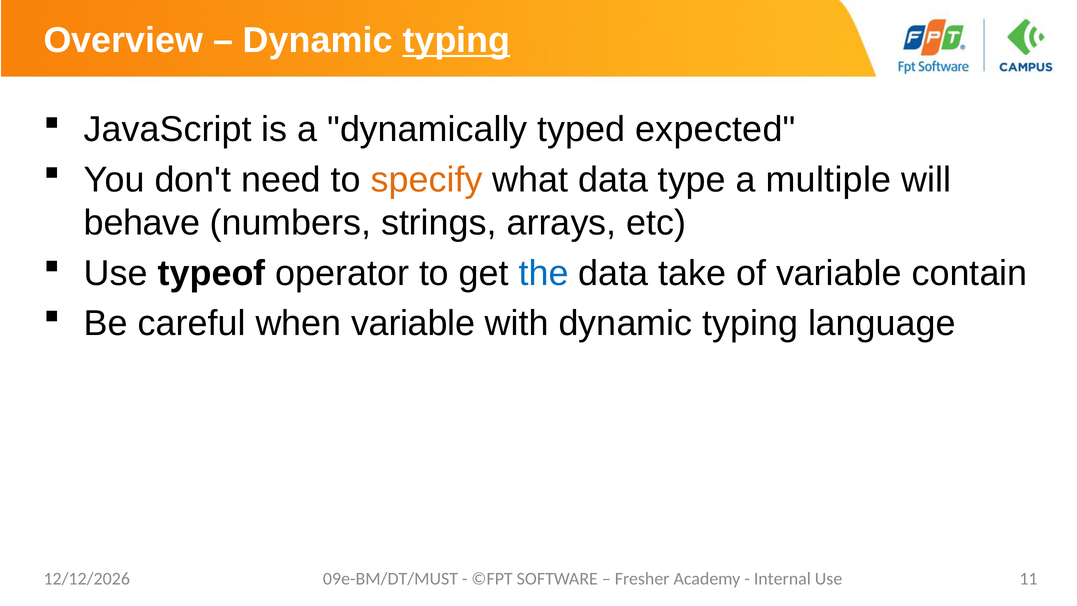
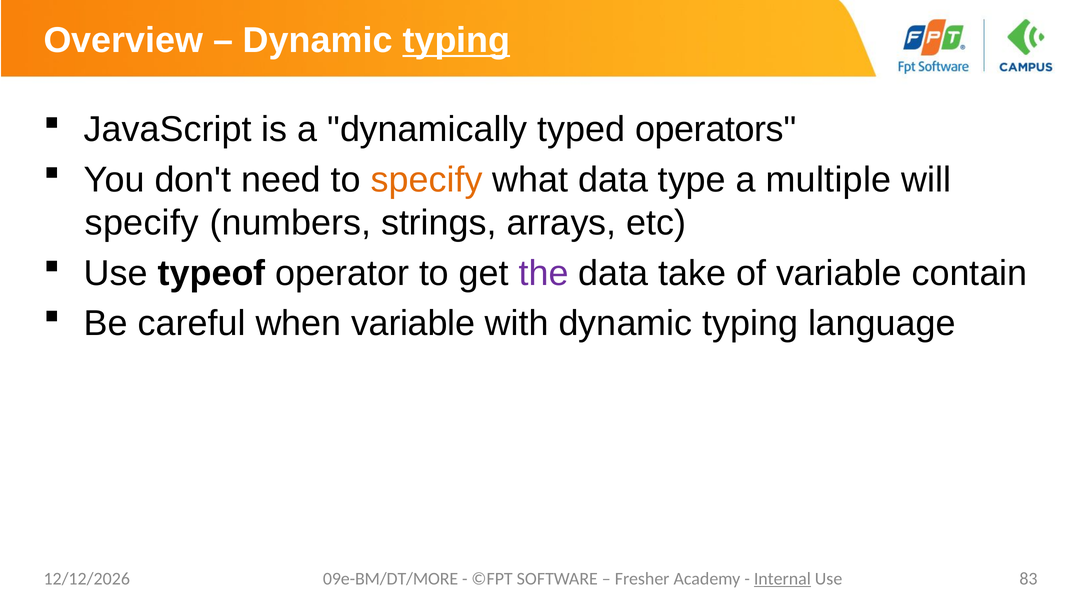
expected: expected -> operators (716, 130)
behave: behave -> specify (142, 223)
the colour: blue -> purple (544, 273)
09e-BM/DT/MUST: 09e-BM/DT/MUST -> 09e-BM/DT/MORE (391, 579)
Internal underline: none -> present (782, 579)
11: 11 -> 83 (1029, 579)
